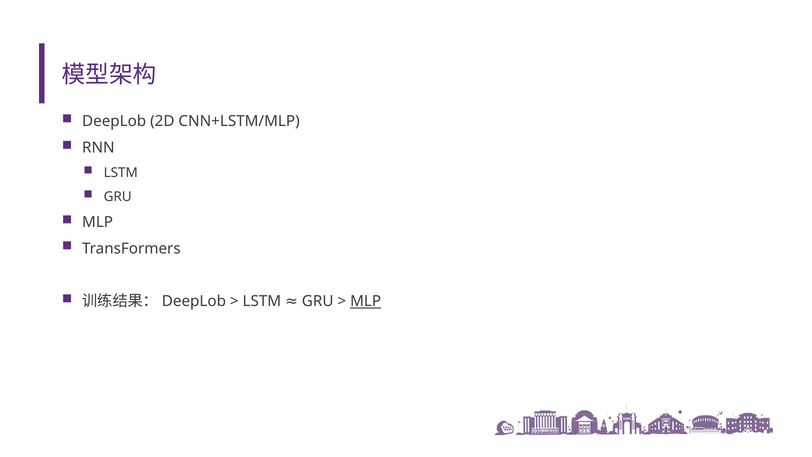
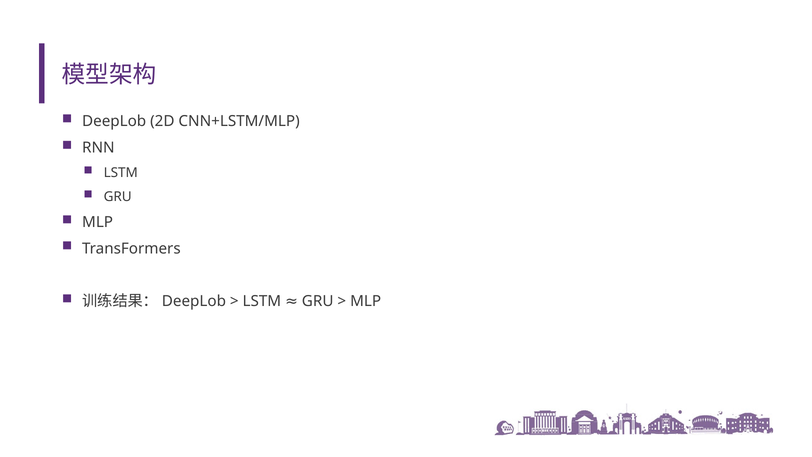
MLP underline: present -> none (366, 301)
